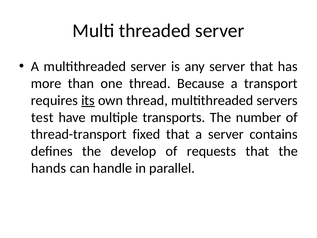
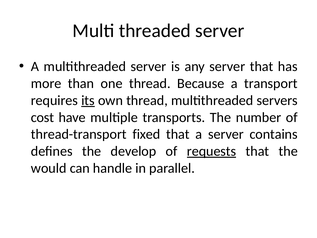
test: test -> cost (42, 117)
requests underline: none -> present (212, 151)
hands: hands -> would (49, 168)
